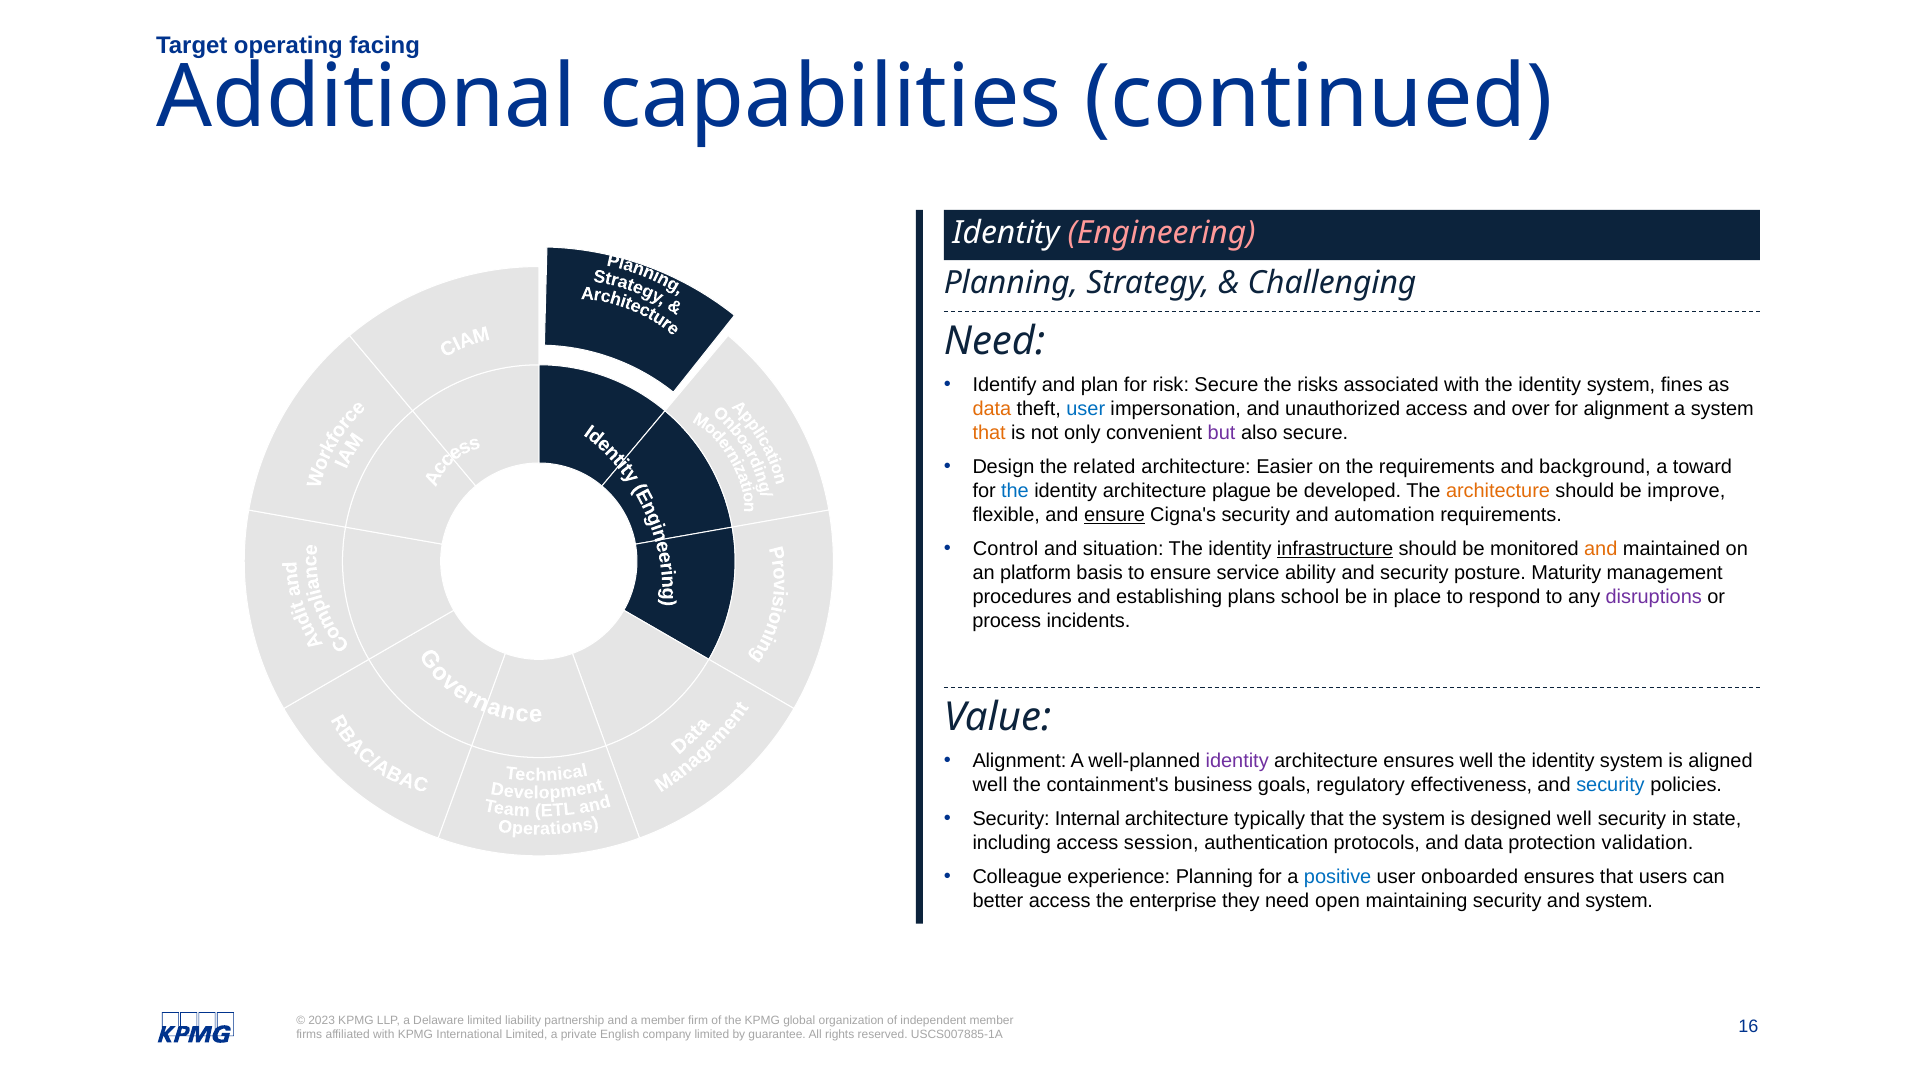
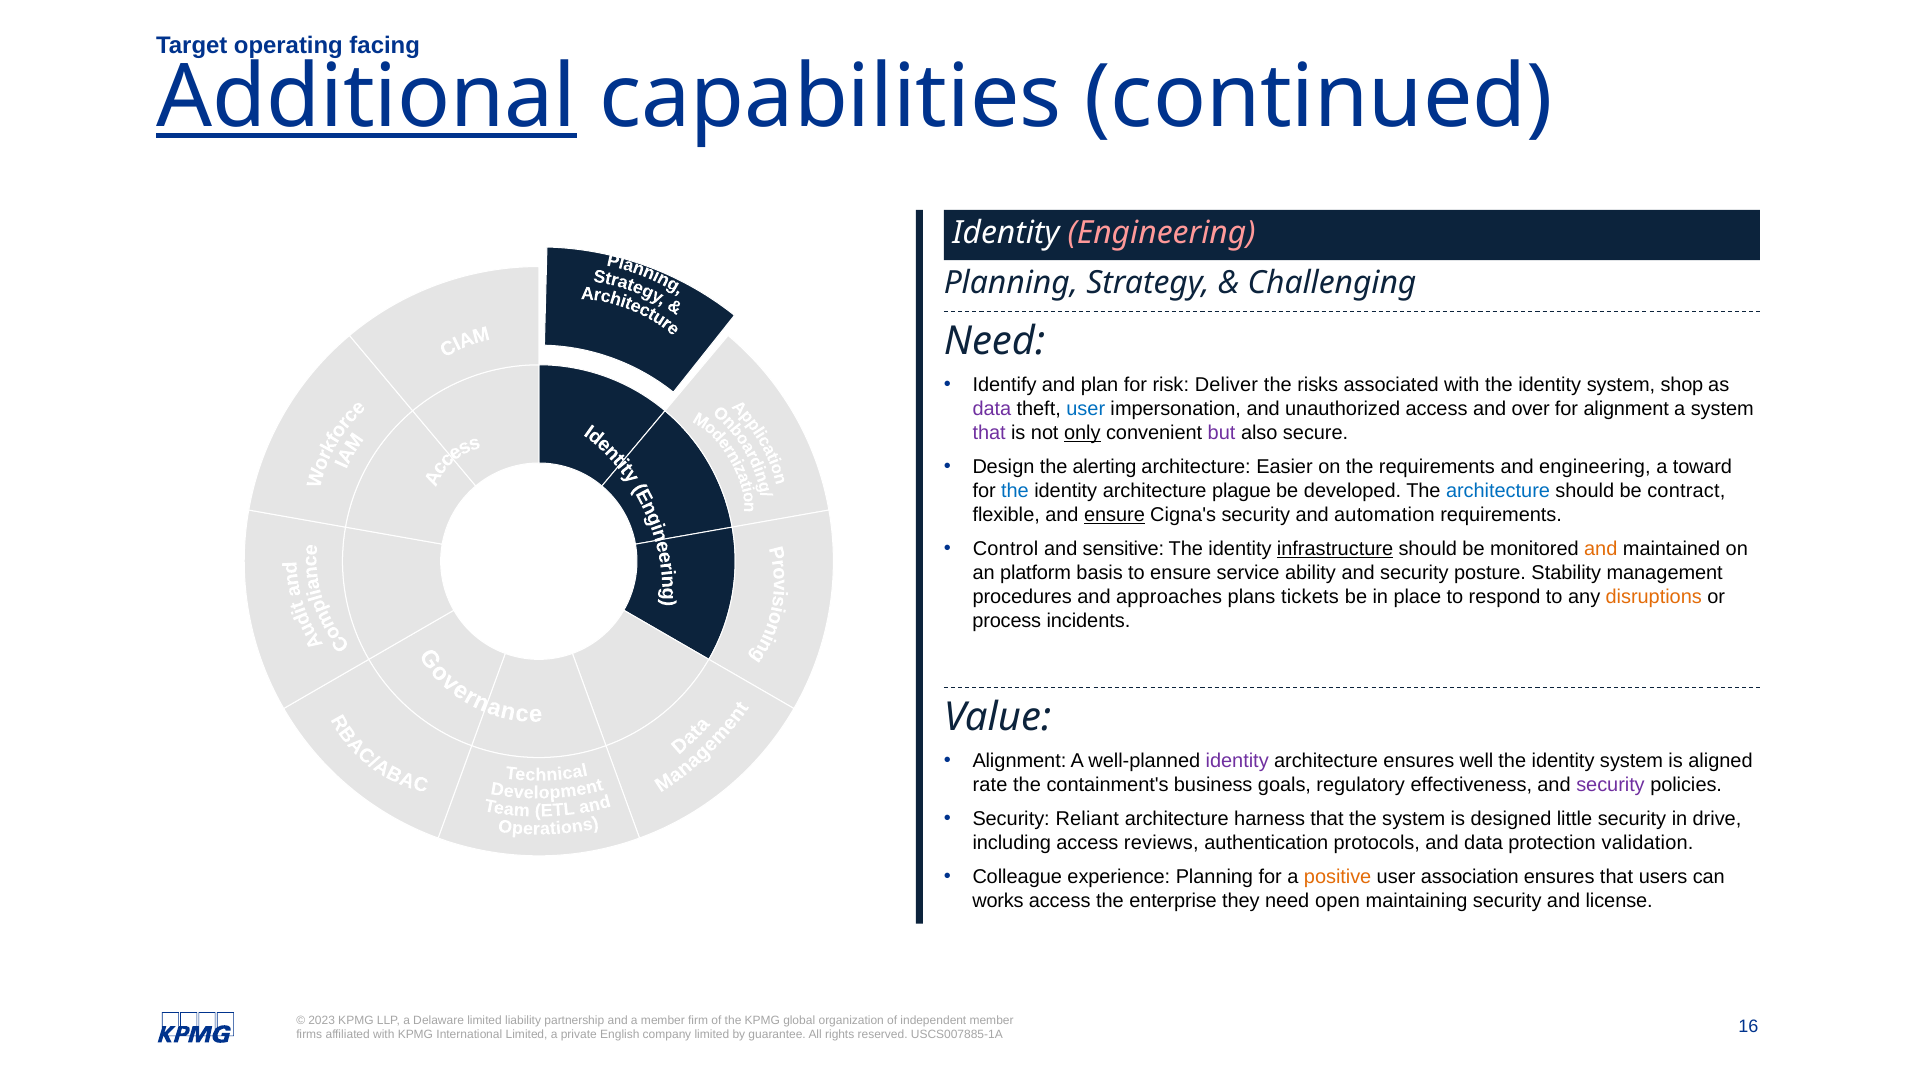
Additional underline: none -> present (367, 98)
risk Secure: Secure -> Deliver (1226, 385)
fines: fines -> shop (1682, 385)
data colour: orange -> purple (992, 409)
that colour: orange -> purple (989, 433)
only underline: none -> present (1082, 433)
related: related -> alerting (1105, 467)
and background: background -> engineering (1595, 467)
architecture colour: orange -> blue (1498, 491)
improve: improve -> contract (1686, 491)
situation: situation -> sensitive (1123, 549)
Maturity: Maturity -> Stability (1566, 573)
establishing: establishing -> approaches (1169, 597)
school: school -> tickets (1310, 597)
disruptions colour: purple -> orange (1654, 597)
well: well -> rate (990, 785)
security colour: blue -> purple (1610, 785)
Internal: Internal -> Reliant (1087, 819)
typically: typically -> harness (1270, 819)
designed well: well -> little (1575, 819)
state: state -> drive (1717, 819)
session: session -> reviews (1161, 843)
positive colour: blue -> orange (1338, 877)
onboarded: onboarded -> association (1470, 877)
better: better -> works (998, 901)
and system: system -> license (1619, 901)
